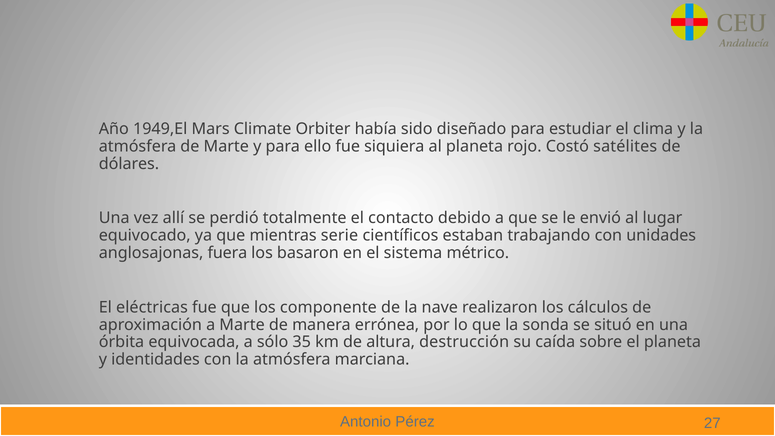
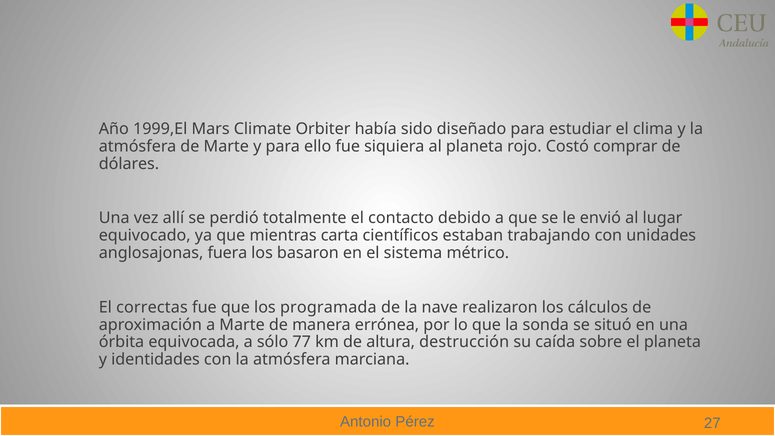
1949,El: 1949,El -> 1999,El (160, 129)
satélites: satélites -> comprar (625, 146)
serie: serie -> carta (340, 235)
eléctricas: eléctricas -> correctas (152, 307)
componente: componente -> programada (328, 307)
35: 35 -> 77 (302, 342)
